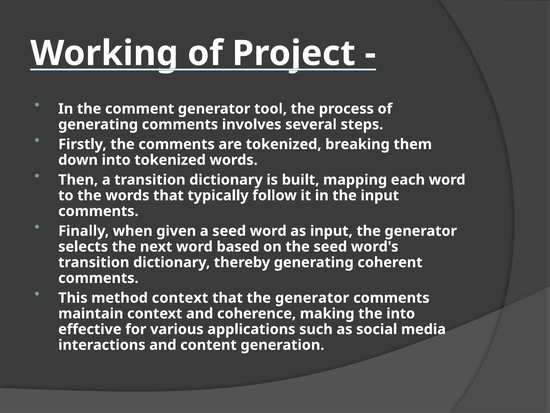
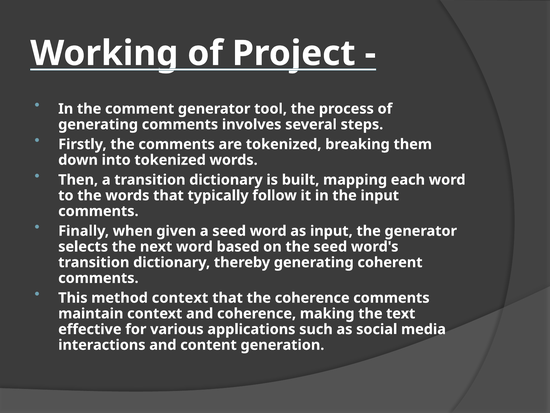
that the generator: generator -> coherence (312, 298)
the into: into -> text (401, 313)
